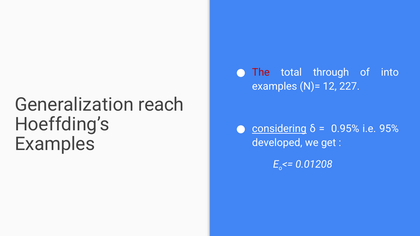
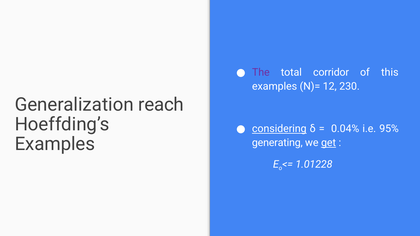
The colour: red -> purple (261, 72)
through: through -> corridor (331, 72)
into: into -> this (390, 72)
227: 227 -> 230 (350, 87)
0.95%: 0.95% -> 0.04% (345, 129)
developed: developed -> generating (277, 143)
get underline: none -> present (329, 143)
0.01208: 0.01208 -> 1.01228 (314, 164)
